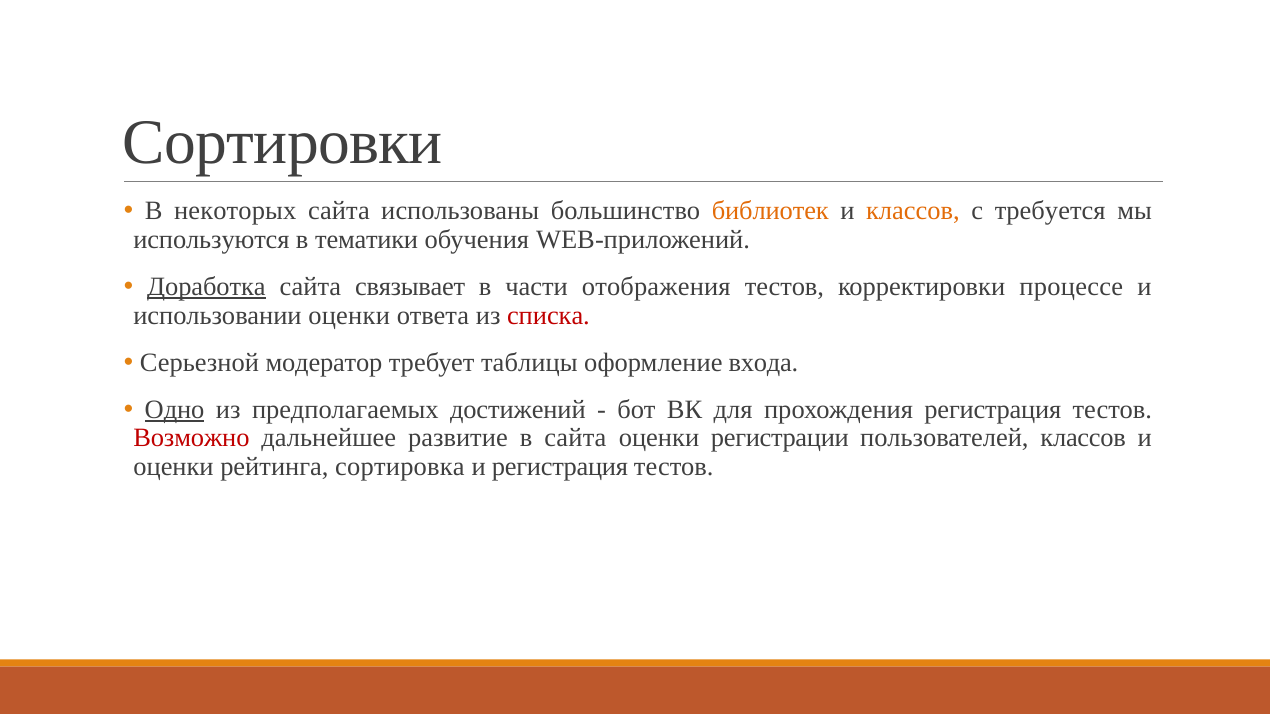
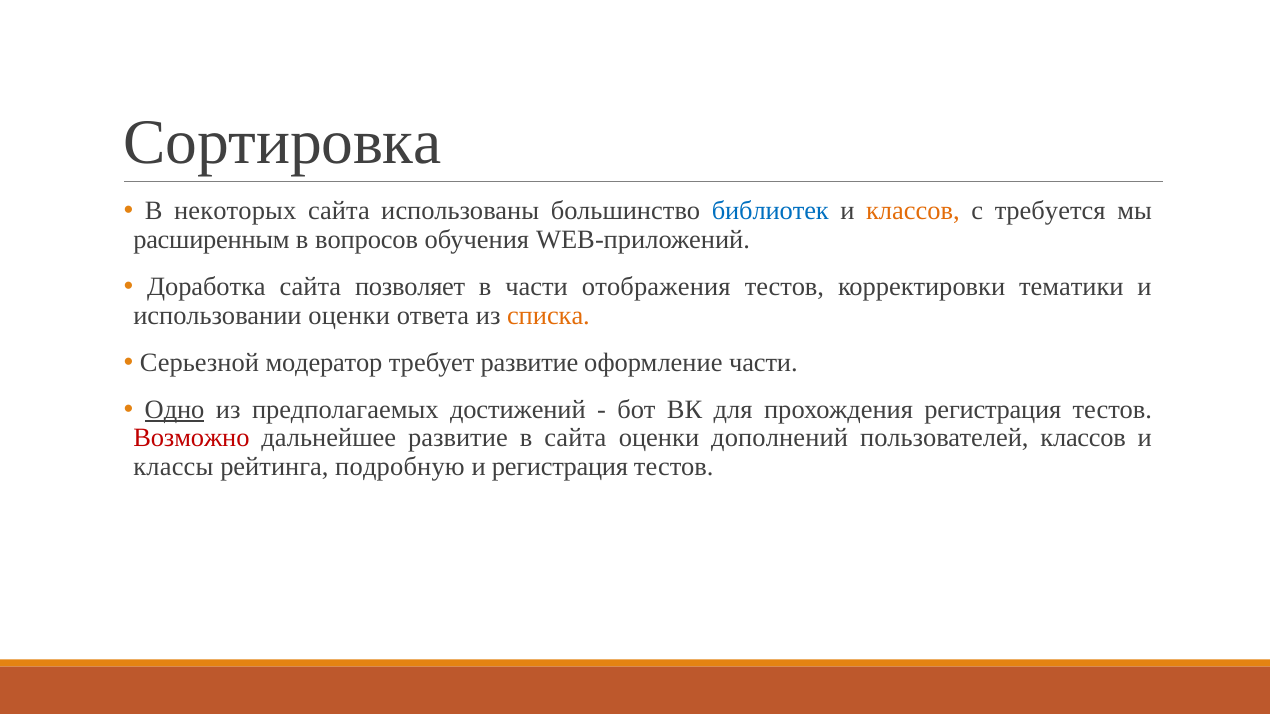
Сортировки: Сортировки -> Сортировка (283, 142)
библиотек colour: orange -> blue (770, 211)
используются: используются -> расширенным (211, 240)
тематики: тематики -> вопросов (367, 240)
Доработка underline: present -> none (206, 287)
связывает: связывает -> позволяет (410, 287)
процессе: процессе -> тематики (1071, 287)
списка colour: red -> orange (548, 316)
требует таблицы: таблицы -> развитие (529, 363)
оформление входа: входа -> части (763, 363)
регистрации: регистрации -> дополнений (780, 438)
оценки: оценки -> классы (173, 467)
сортировка: сортировка -> подробную (400, 467)
